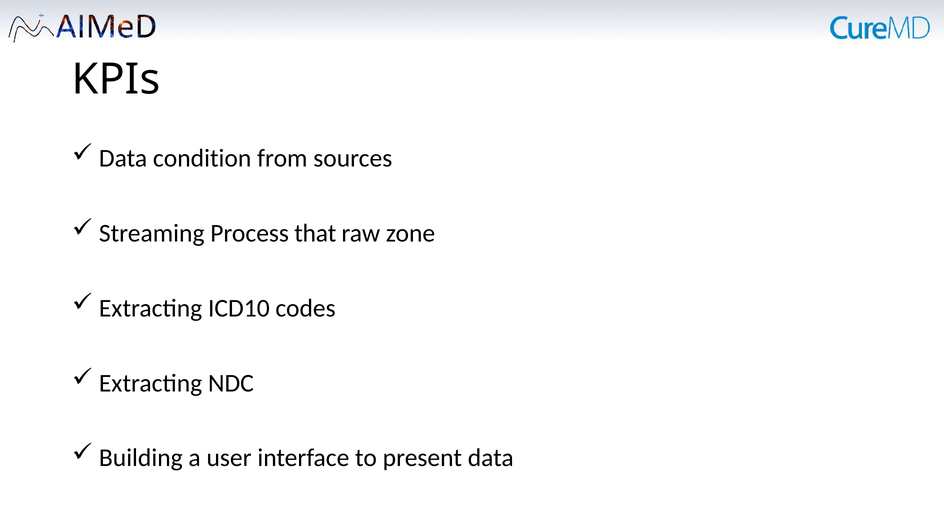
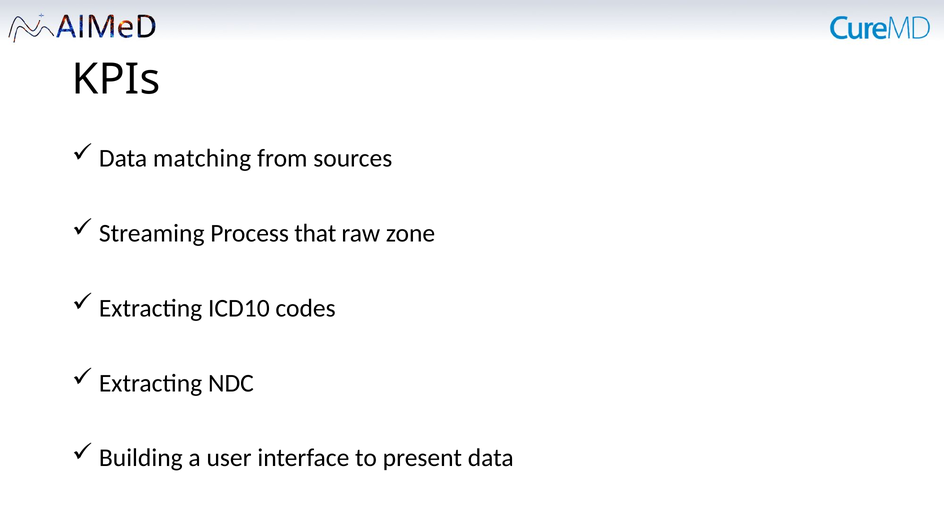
condition: condition -> matching (202, 159)
